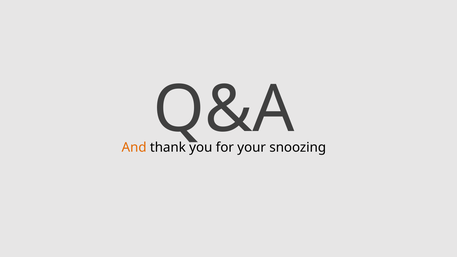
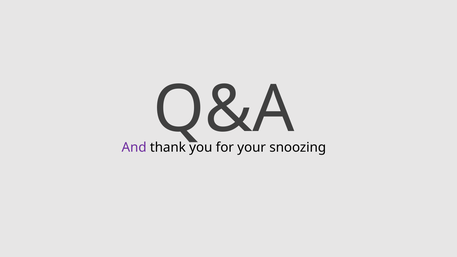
And colour: orange -> purple (134, 148)
